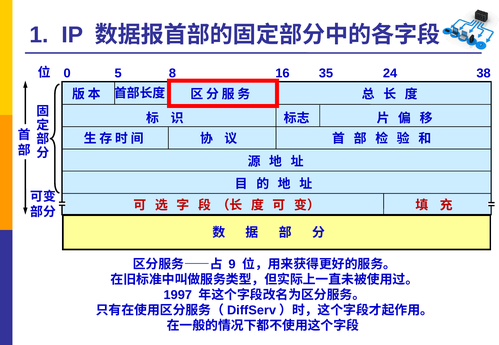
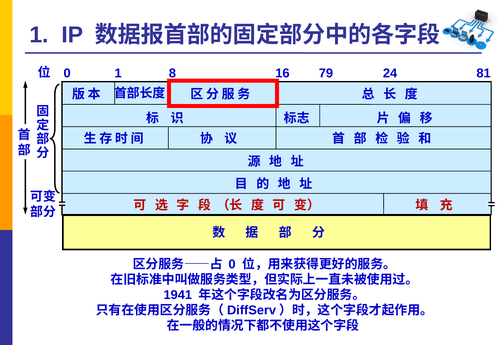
0 5: 5 -> 1 (118, 74)
35: 35 -> 79 (326, 74)
38: 38 -> 81 (484, 74)
9: 9 -> 0 (232, 265)
1997: 1997 -> 1941 (178, 295)
